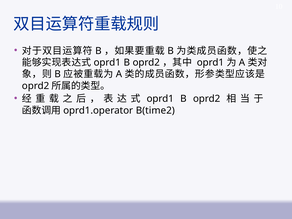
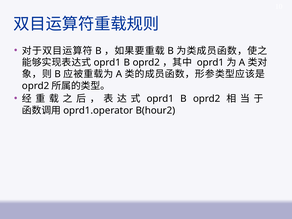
B(time2: B(time2 -> B(hour2 (155, 110)
